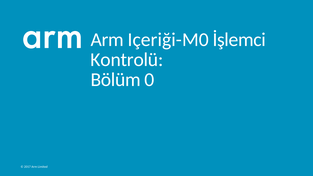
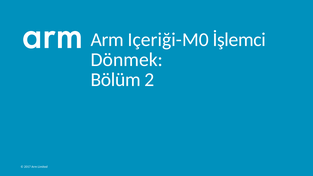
Kontrolü: Kontrolü -> Dönmek (127, 60)
0: 0 -> 2 (149, 80)
